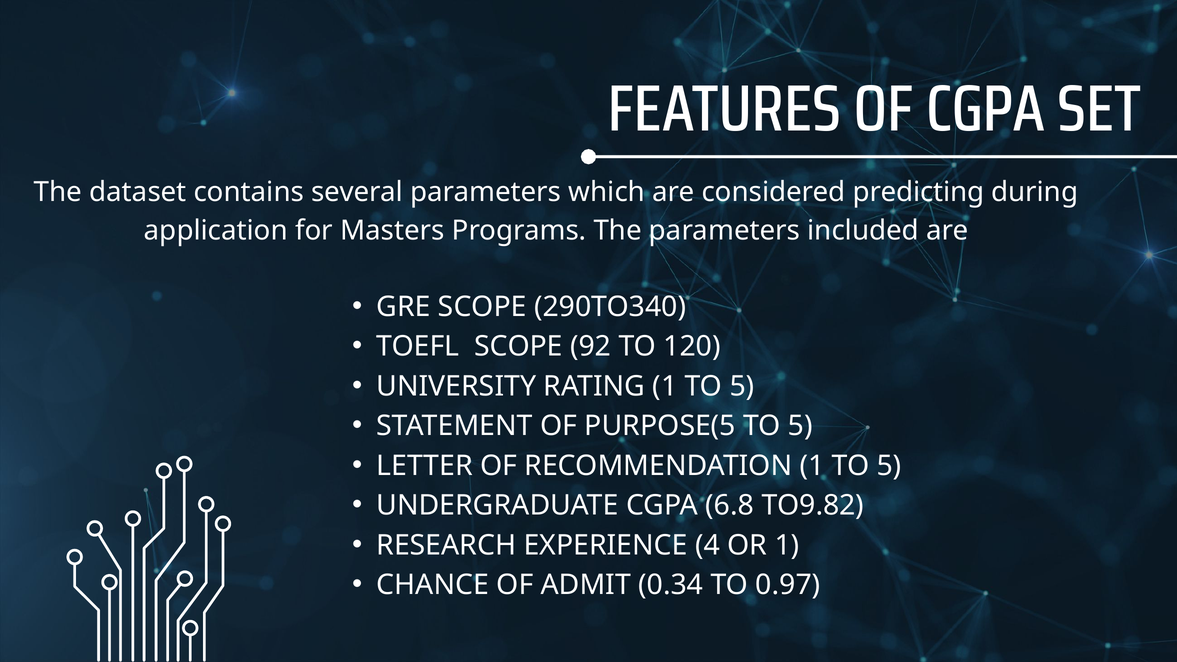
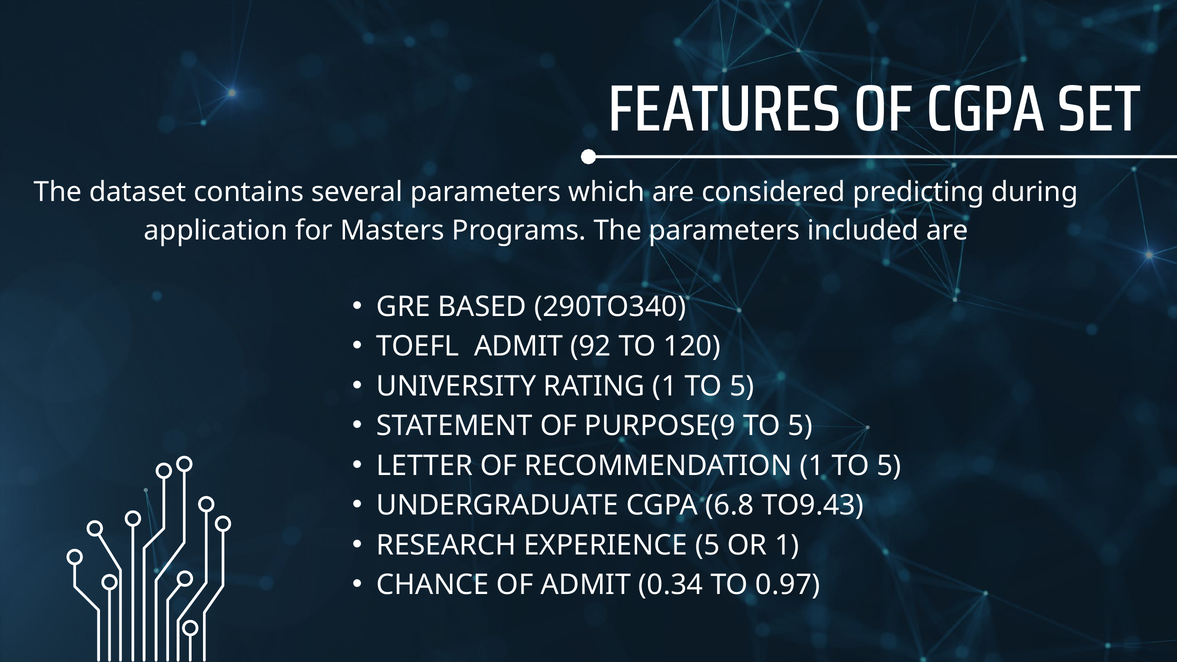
GRE SCOPE: SCOPE -> BASED (482, 307)
TOEFL SCOPE: SCOPE -> ADMIT (519, 347)
PURPOSE(5: PURPOSE(5 -> PURPOSE(9 (660, 426)
TO9.82: TO9.82 -> TO9.43 (813, 506)
EXPERIENCE 4: 4 -> 5 (707, 545)
